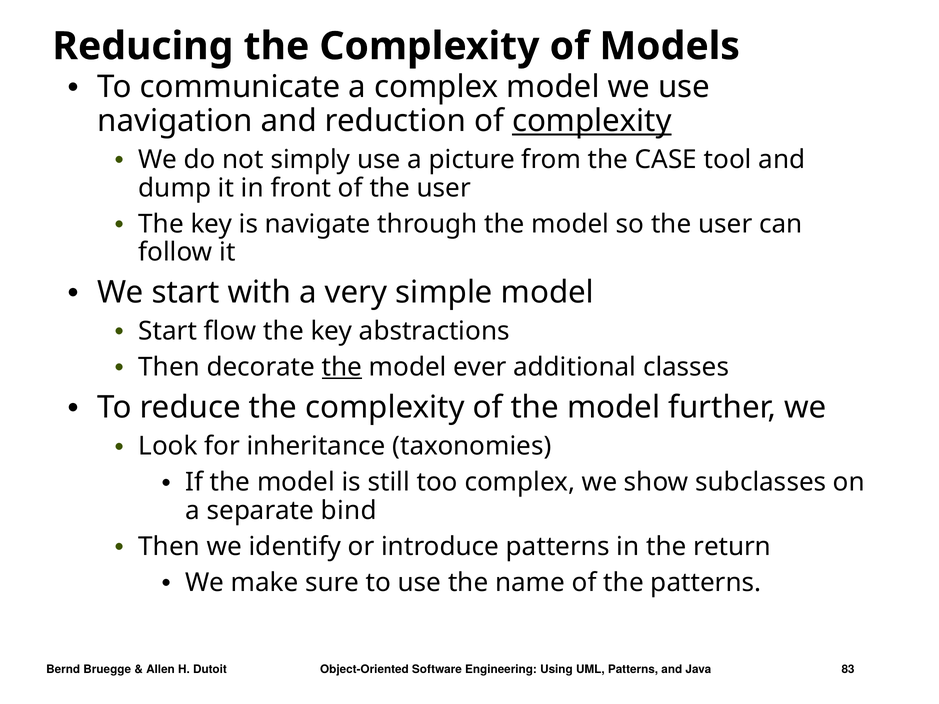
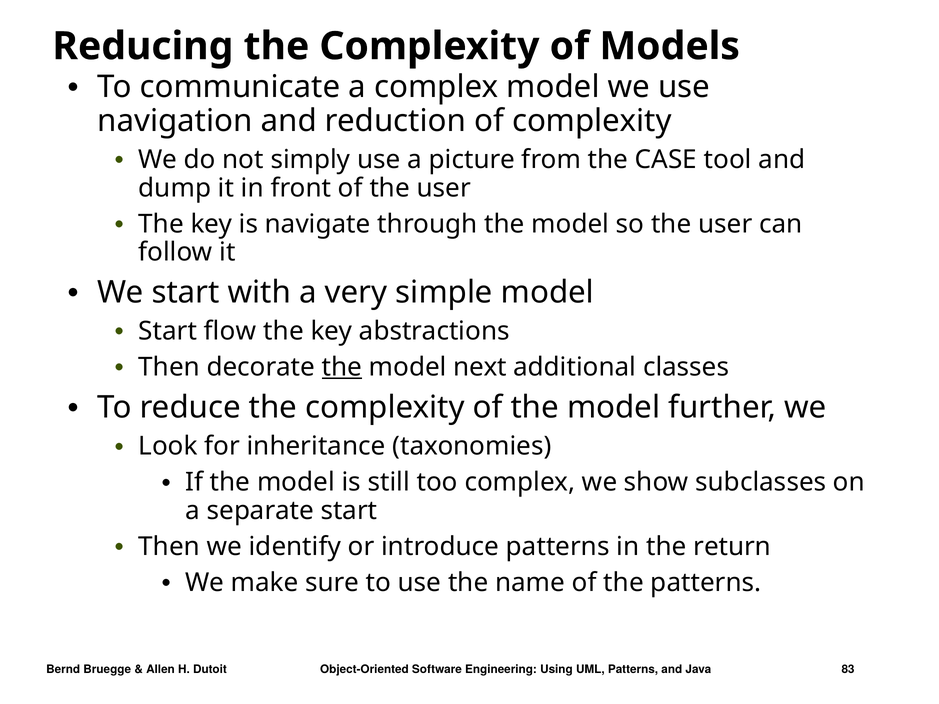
complexity underline: present -> none (592, 121)
ever: ever -> next (480, 367)
separate bind: bind -> start (349, 511)
